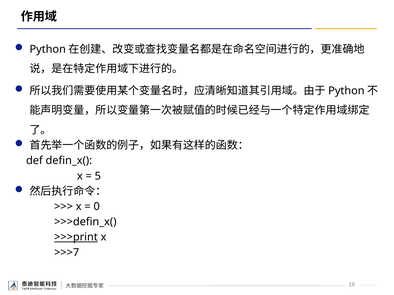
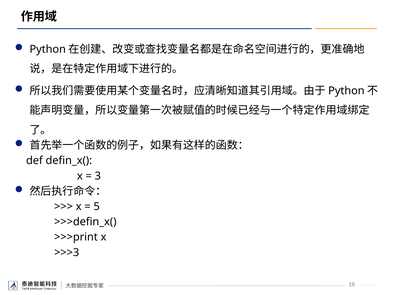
5: 5 -> 3 (98, 176)
0: 0 -> 5 (97, 207)
>>>print underline: present -> none (76, 238)
>>>7: >>>7 -> >>>3 (67, 253)
